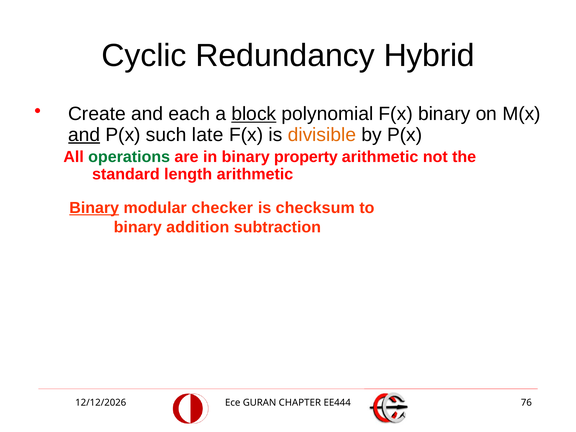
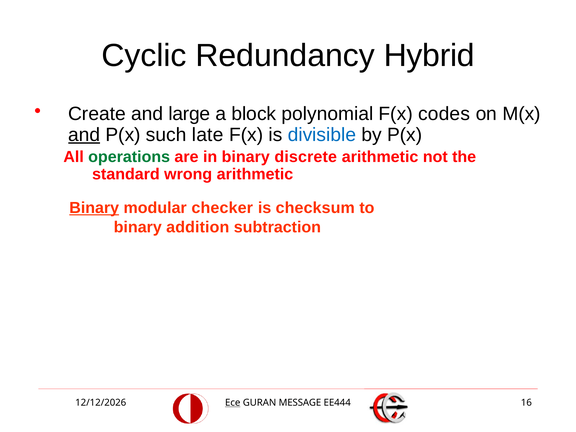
each: each -> large (189, 114)
block underline: present -> none (254, 114)
F(x binary: binary -> codes (444, 114)
divisible colour: orange -> blue (322, 135)
property: property -> discrete (306, 157)
length: length -> wrong (188, 174)
Ece underline: none -> present (233, 403)
CHAPTER: CHAPTER -> MESSAGE (300, 403)
76: 76 -> 16 (526, 403)
